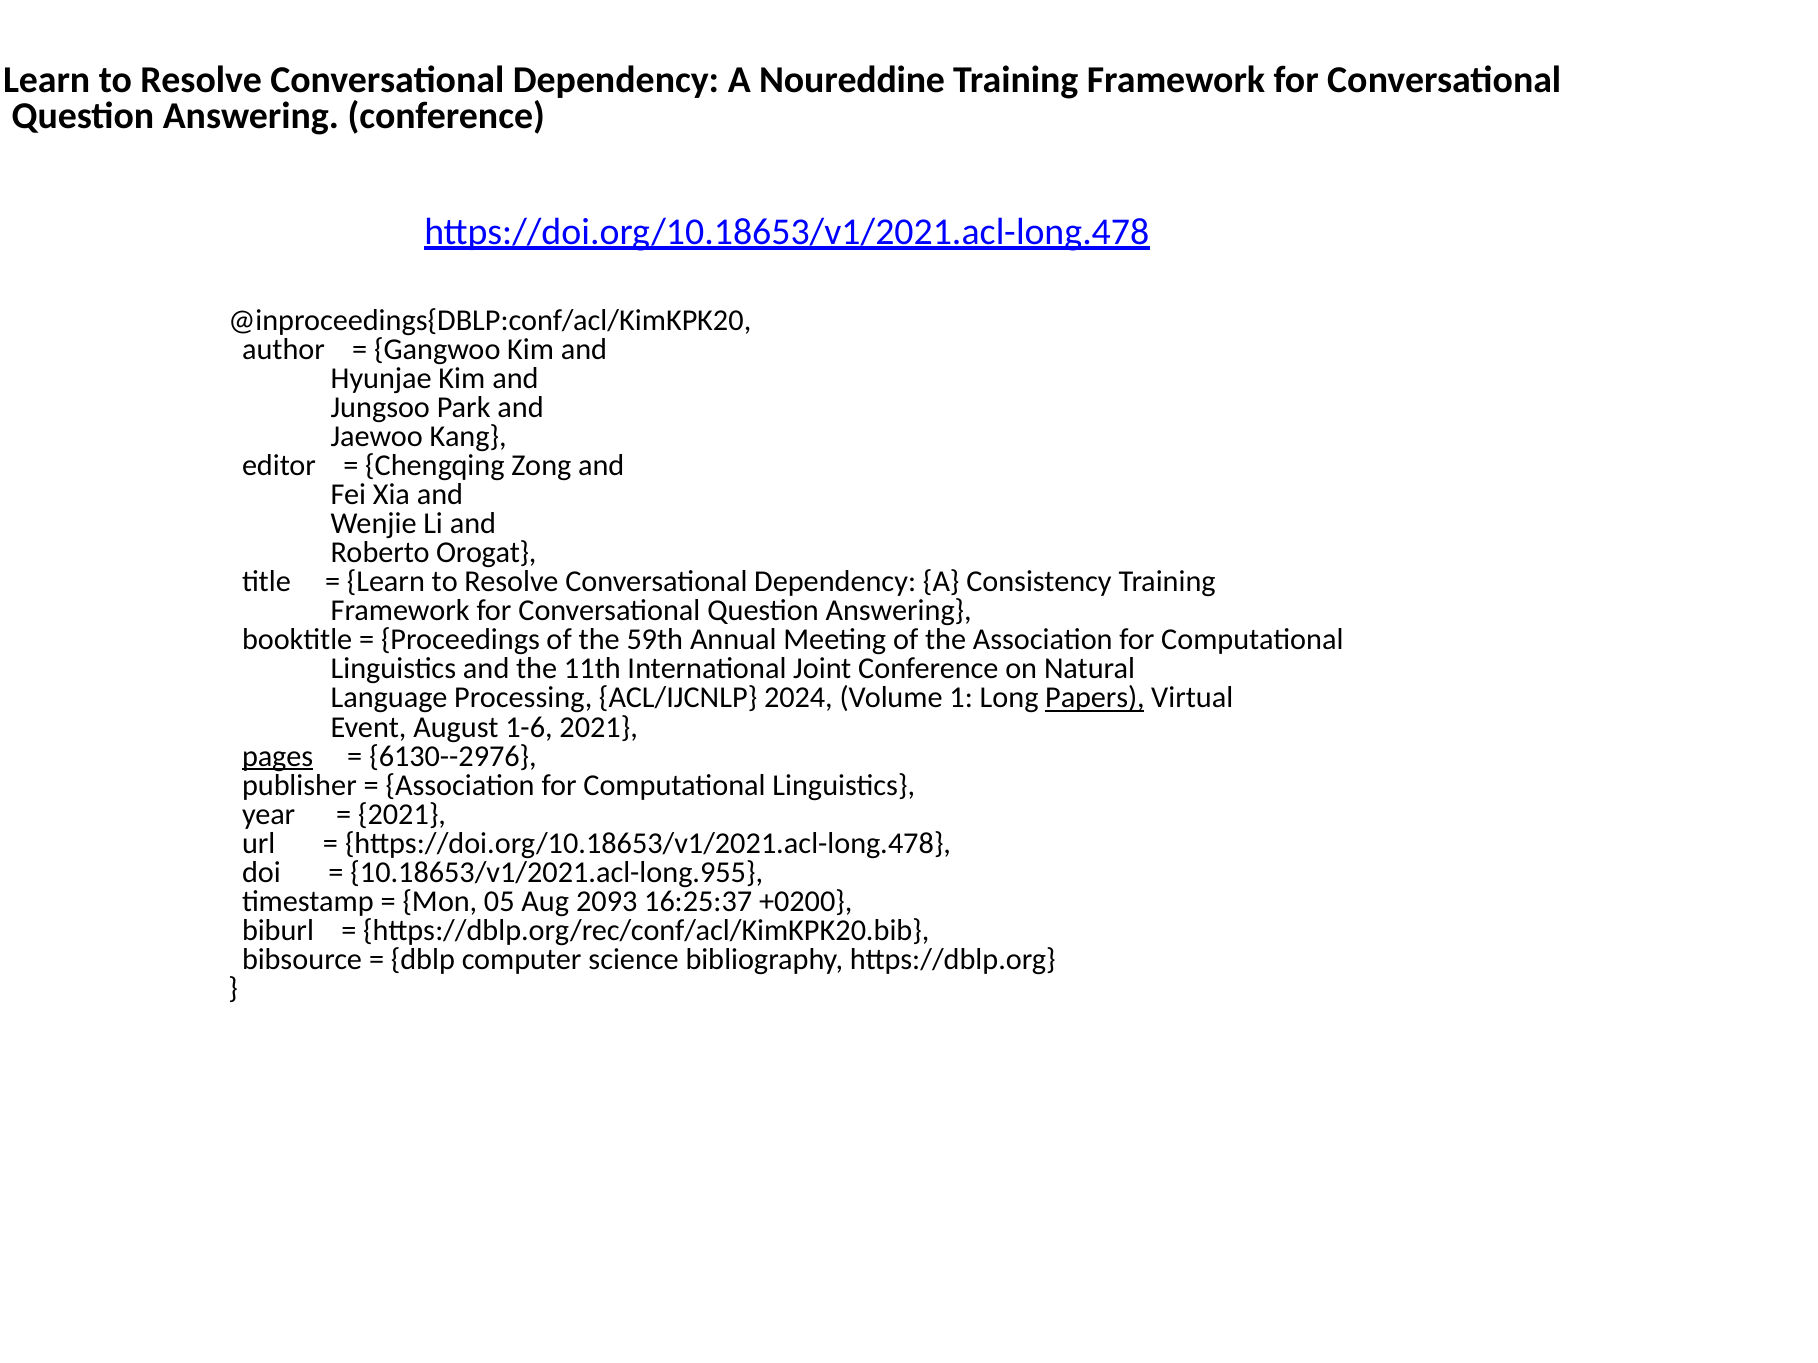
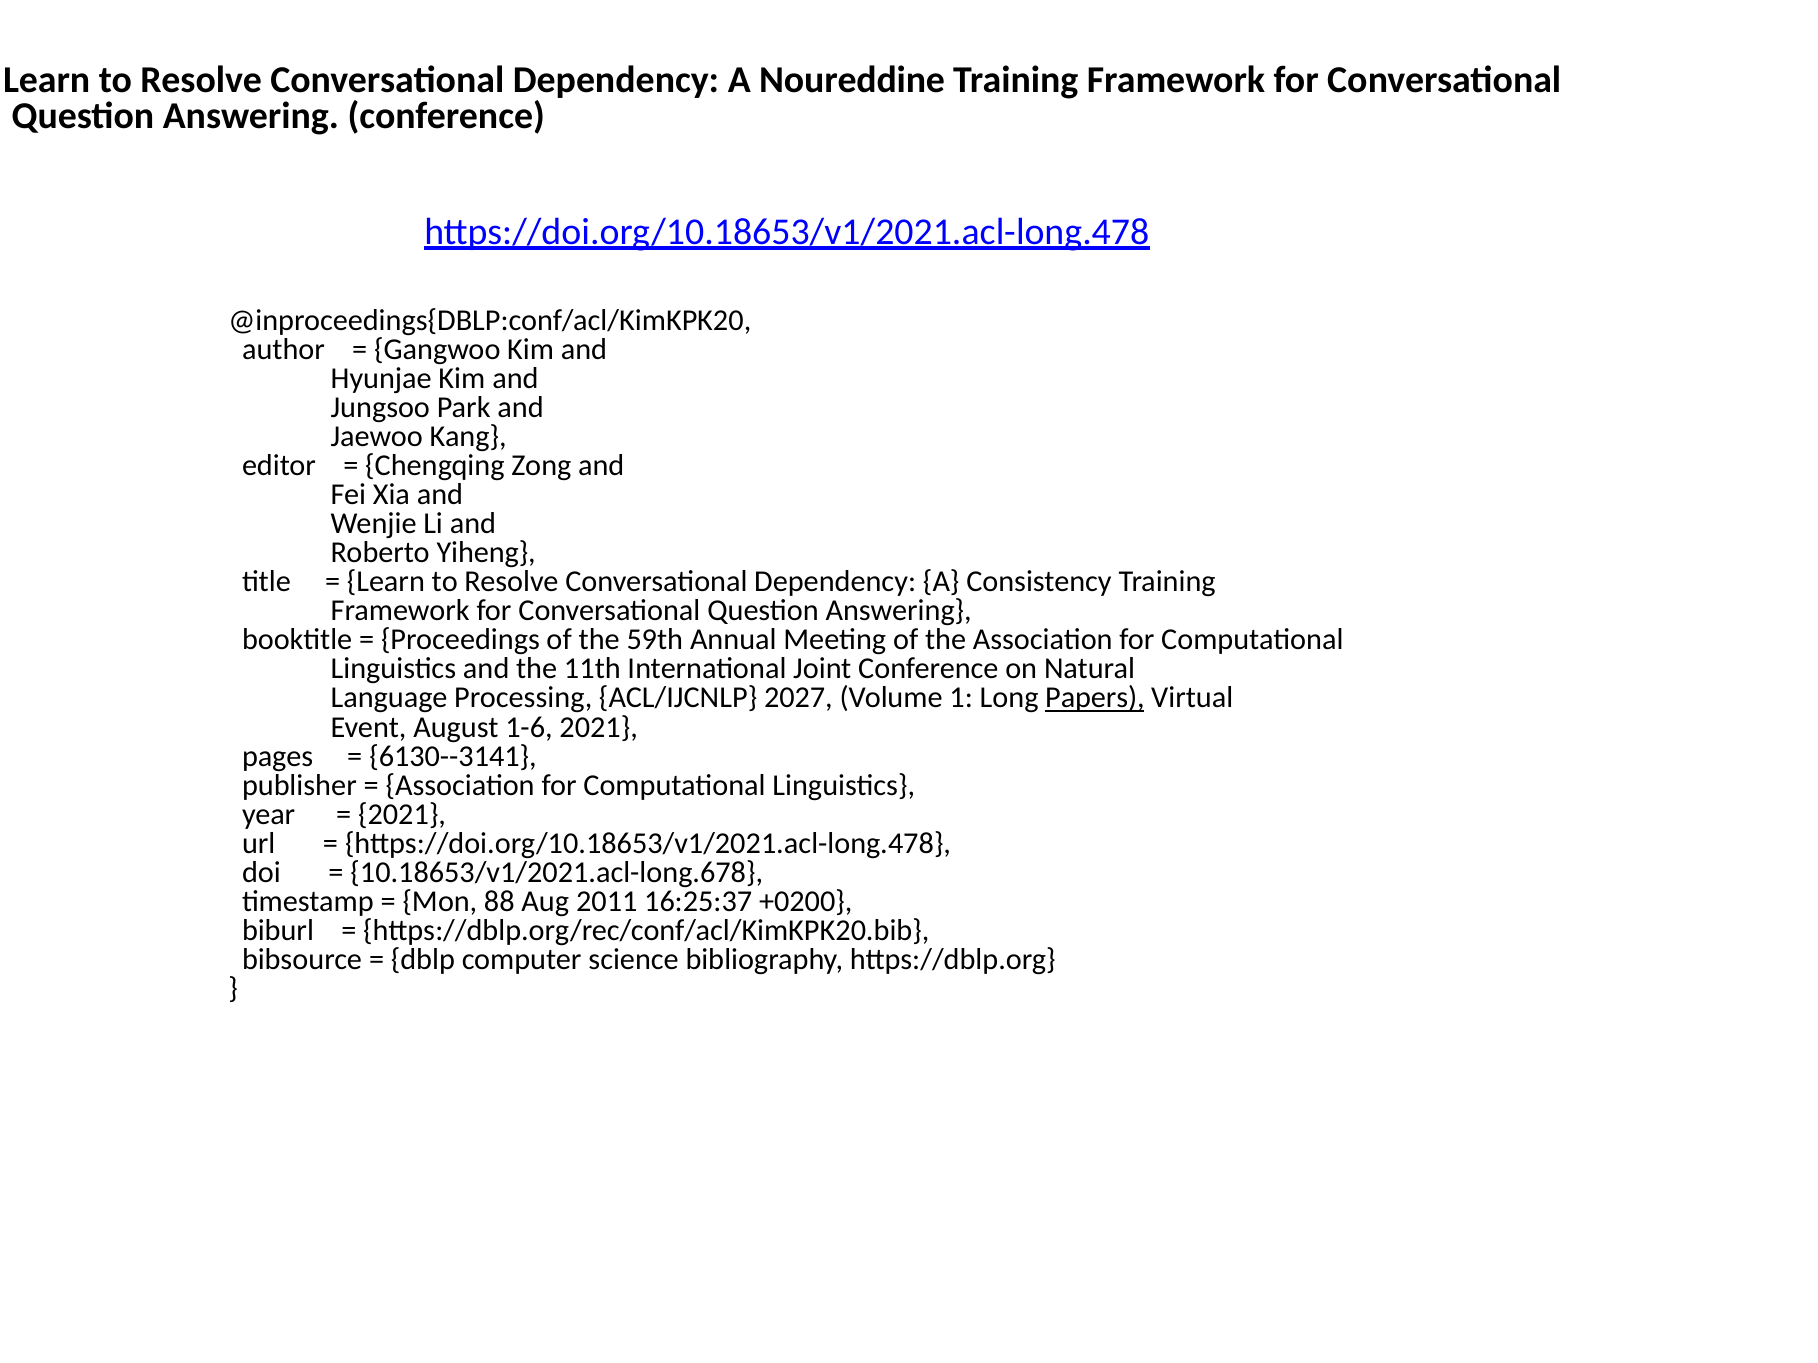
Orogat: Orogat -> Yiheng (486, 553)
2024: 2024 -> 2027 (798, 698)
pages underline: present -> none (278, 756)
6130--2976: 6130--2976 -> 6130--3141 (453, 756)
10.18653/v1/2021.acl-long.955: 10.18653/v1/2021.acl-long.955 -> 10.18653/v1/2021.acl-long.678 (557, 873)
05: 05 -> 88 (499, 902)
2093: 2093 -> 2011 (607, 902)
